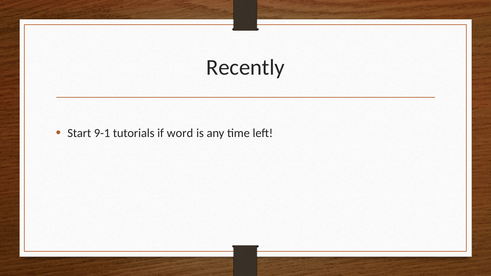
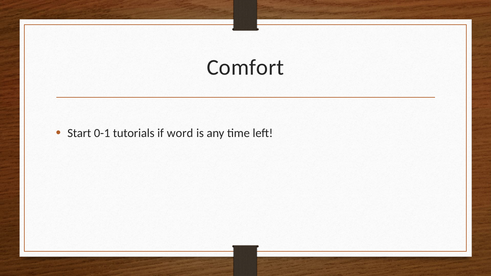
Recently: Recently -> Comfort (245, 67)
9-1: 9-1 -> 0-1 (102, 133)
